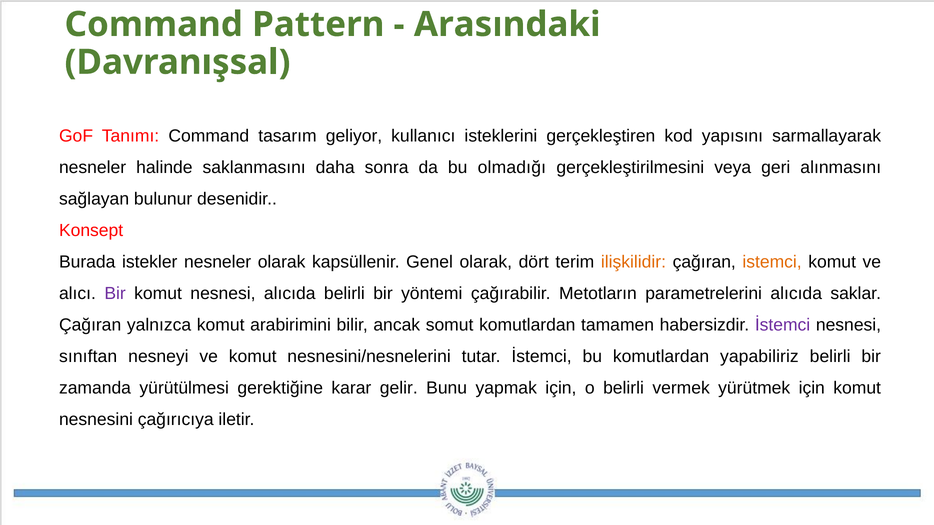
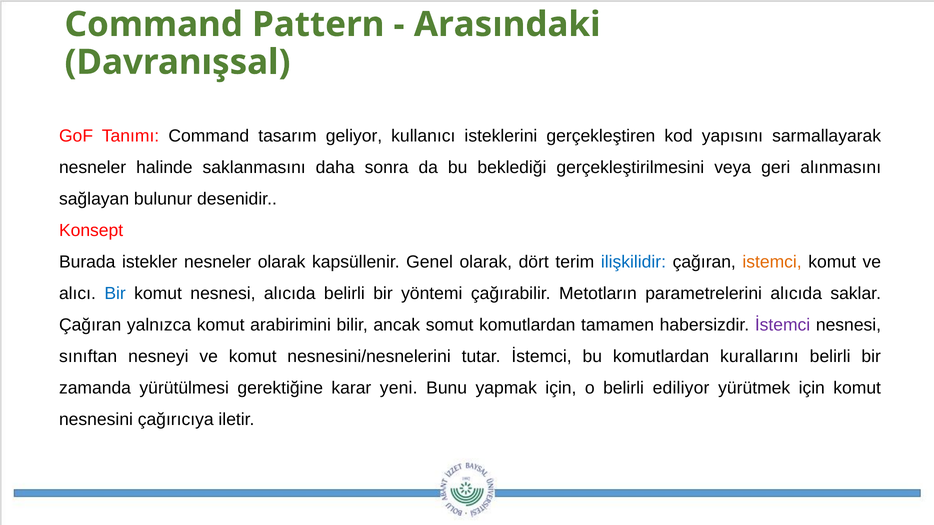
olmadığı: olmadığı -> beklediği (512, 168)
ilişkilidir colour: orange -> blue (633, 262)
Bir colour: purple -> blue (115, 294)
yapabiliriz: yapabiliriz -> kurallarını (759, 357)
gelir: gelir -> yeni (399, 388)
vermek: vermek -> ediliyor (681, 388)
